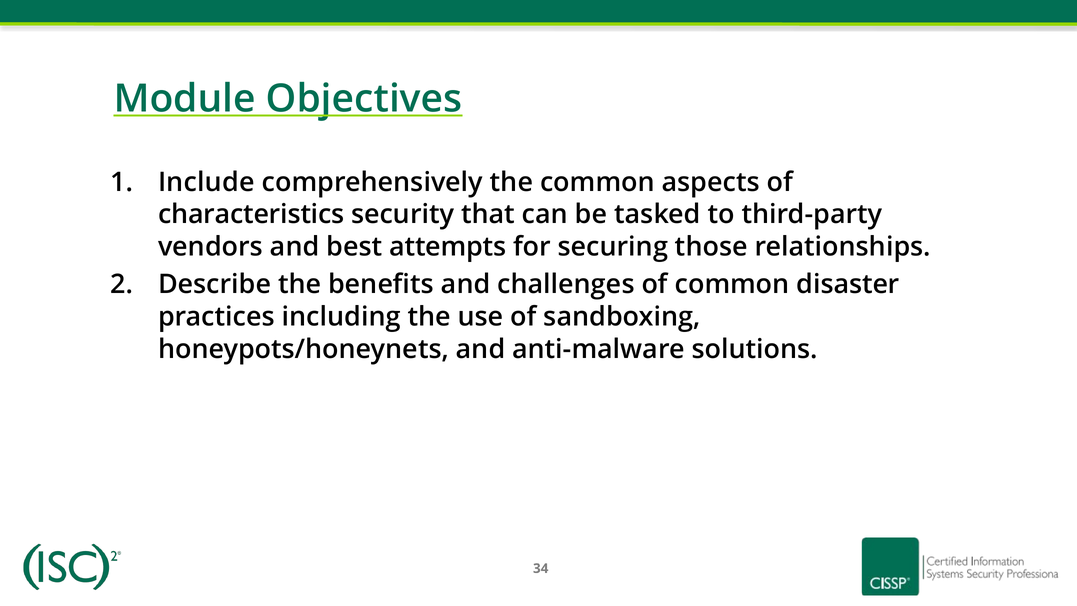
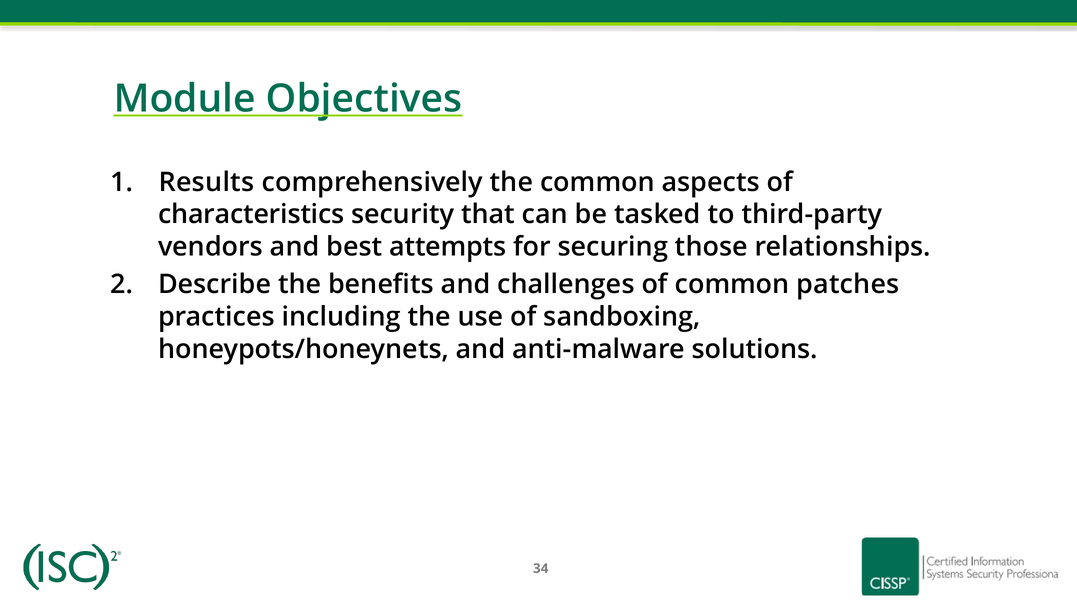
Include: Include -> Results (206, 182)
disaster: disaster -> patches (848, 284)
